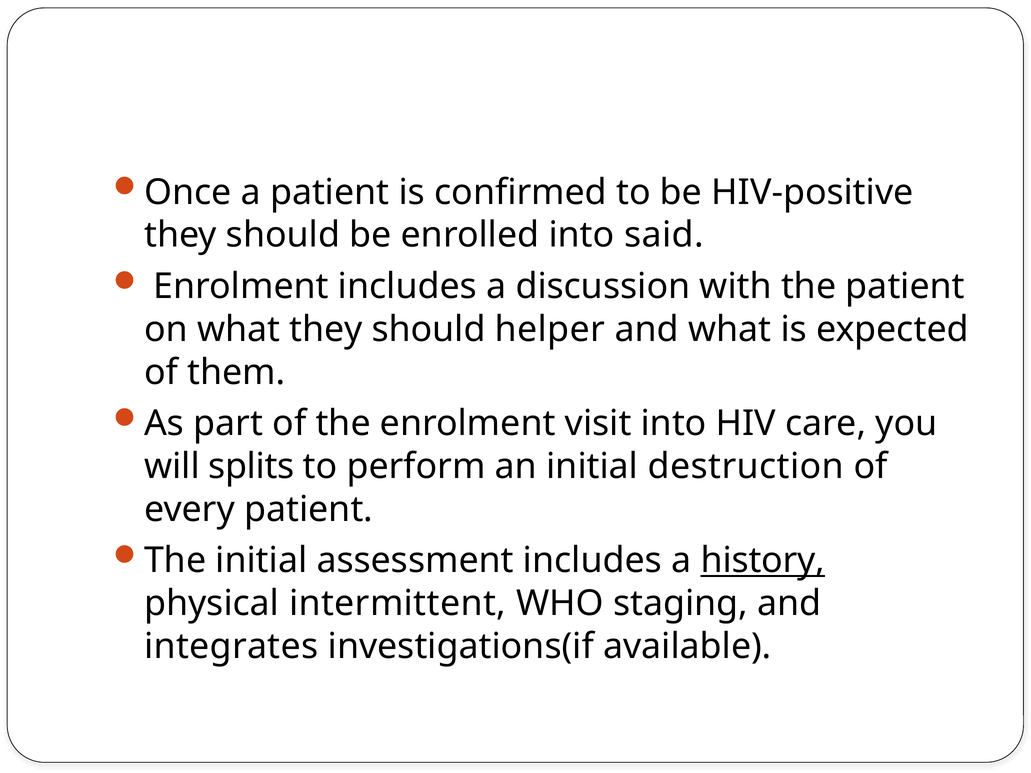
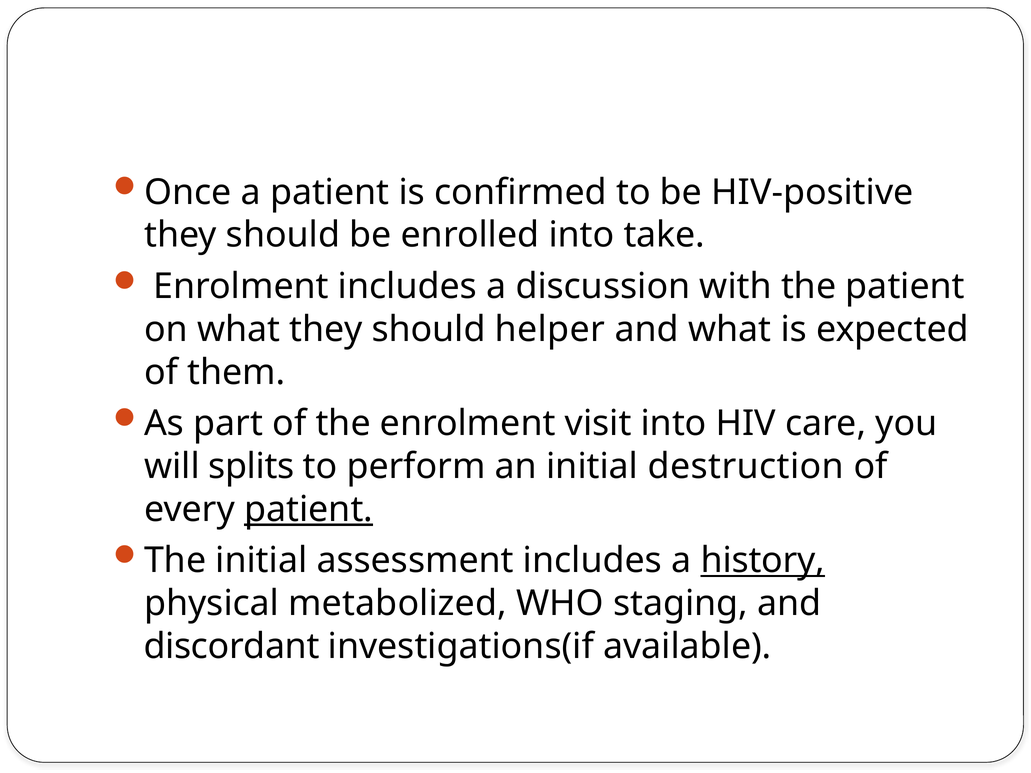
said: said -> take (664, 235)
patient underline: none -> present (309, 510)
intermittent: intermittent -> metabolized (398, 604)
integrates: integrates -> discordant (232, 647)
